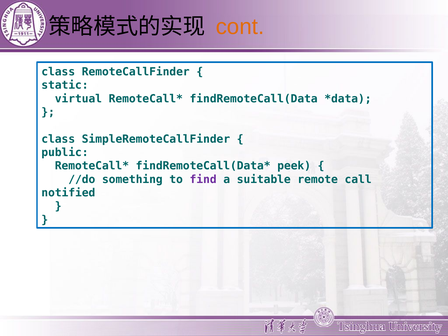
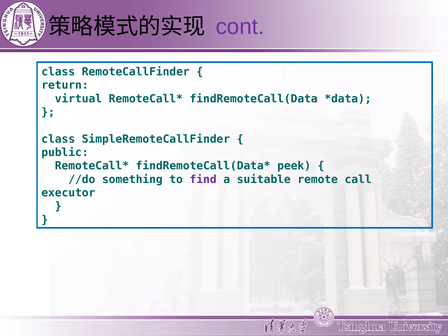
cont colour: orange -> purple (240, 27)
static: static -> return (65, 85)
notified: notified -> executor (68, 193)
